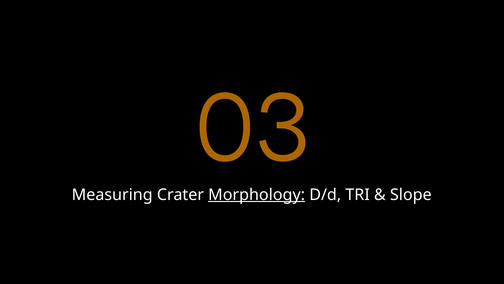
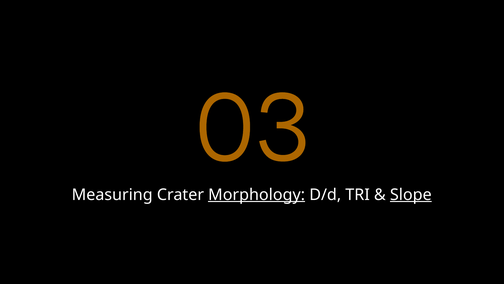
Slope underline: none -> present (411, 194)
